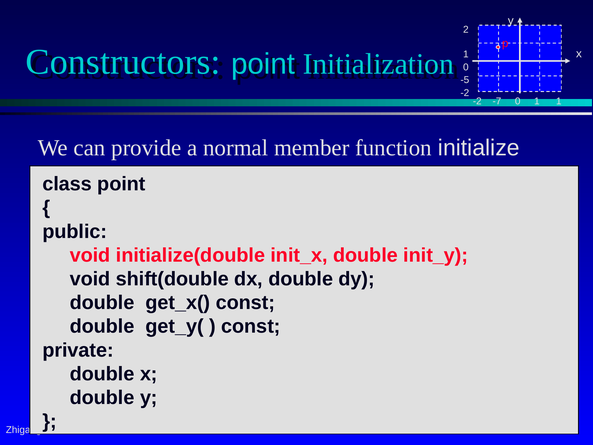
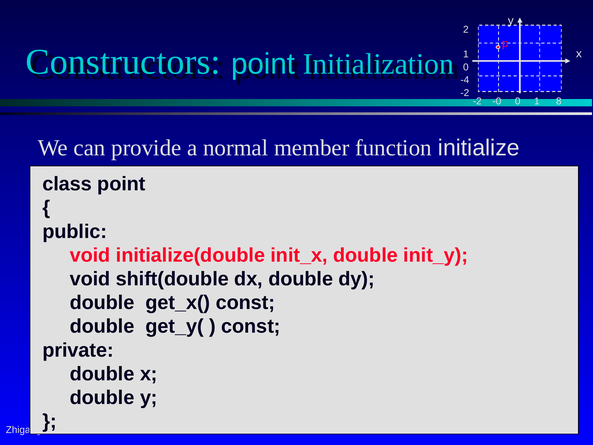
-5: -5 -> -4 (465, 80)
-7: -7 -> -0 (497, 101)
1 1: 1 -> 8 (559, 101)
